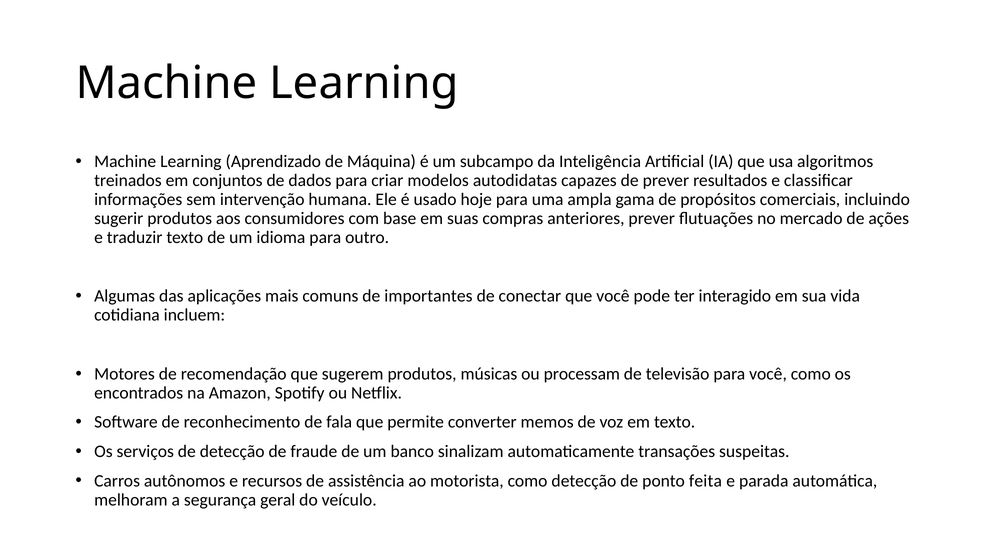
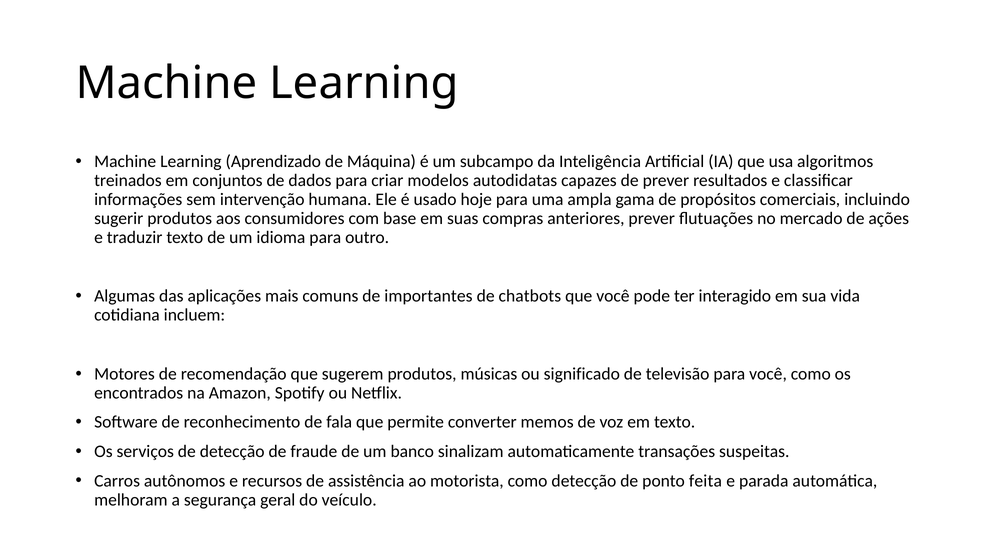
conectar: conectar -> chatbots (530, 296)
processam: processam -> significado (582, 373)
